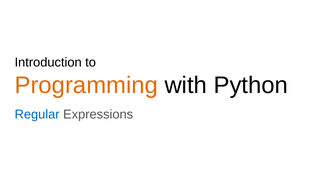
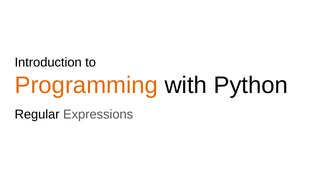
Regular colour: blue -> black (37, 115)
